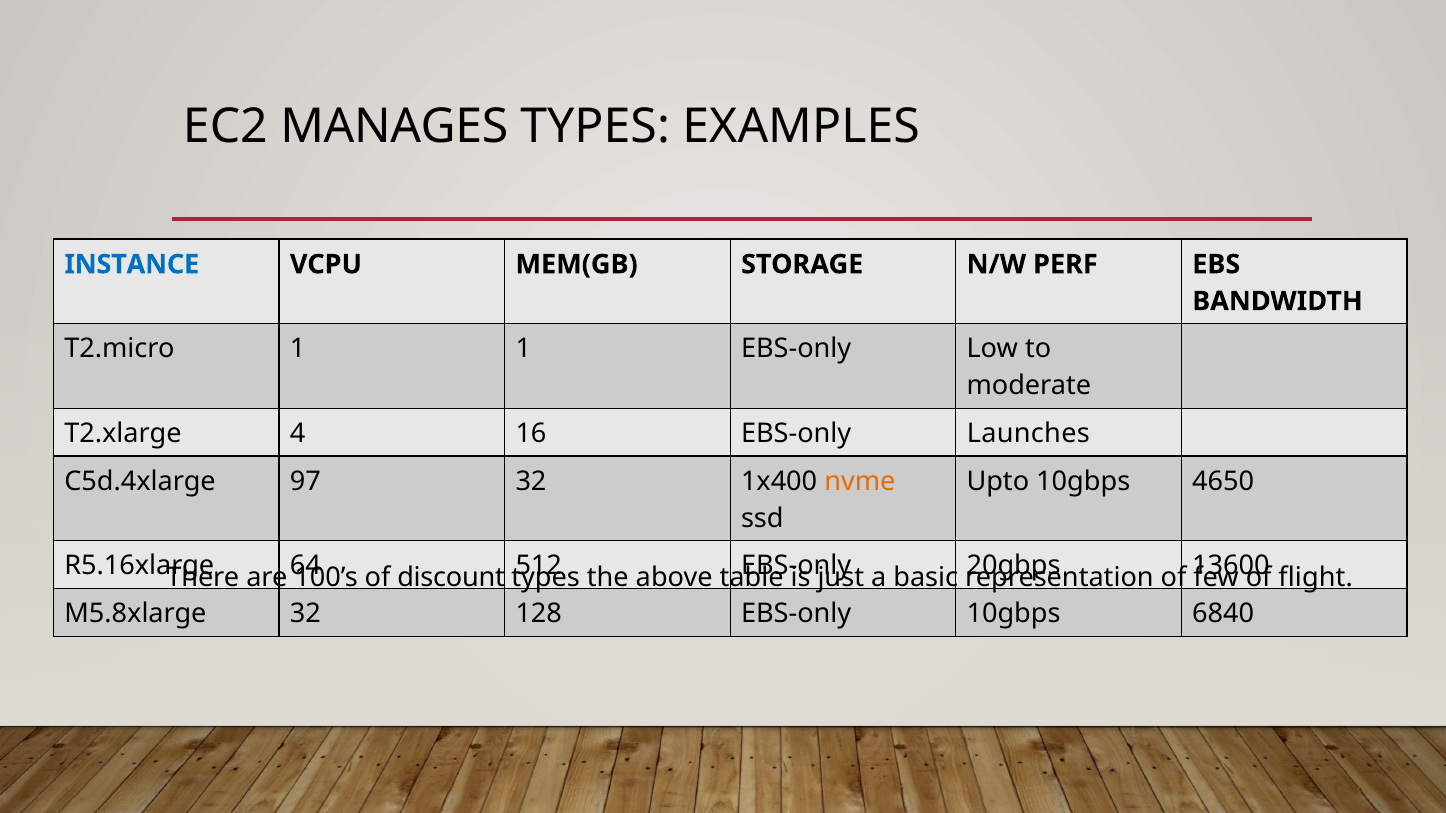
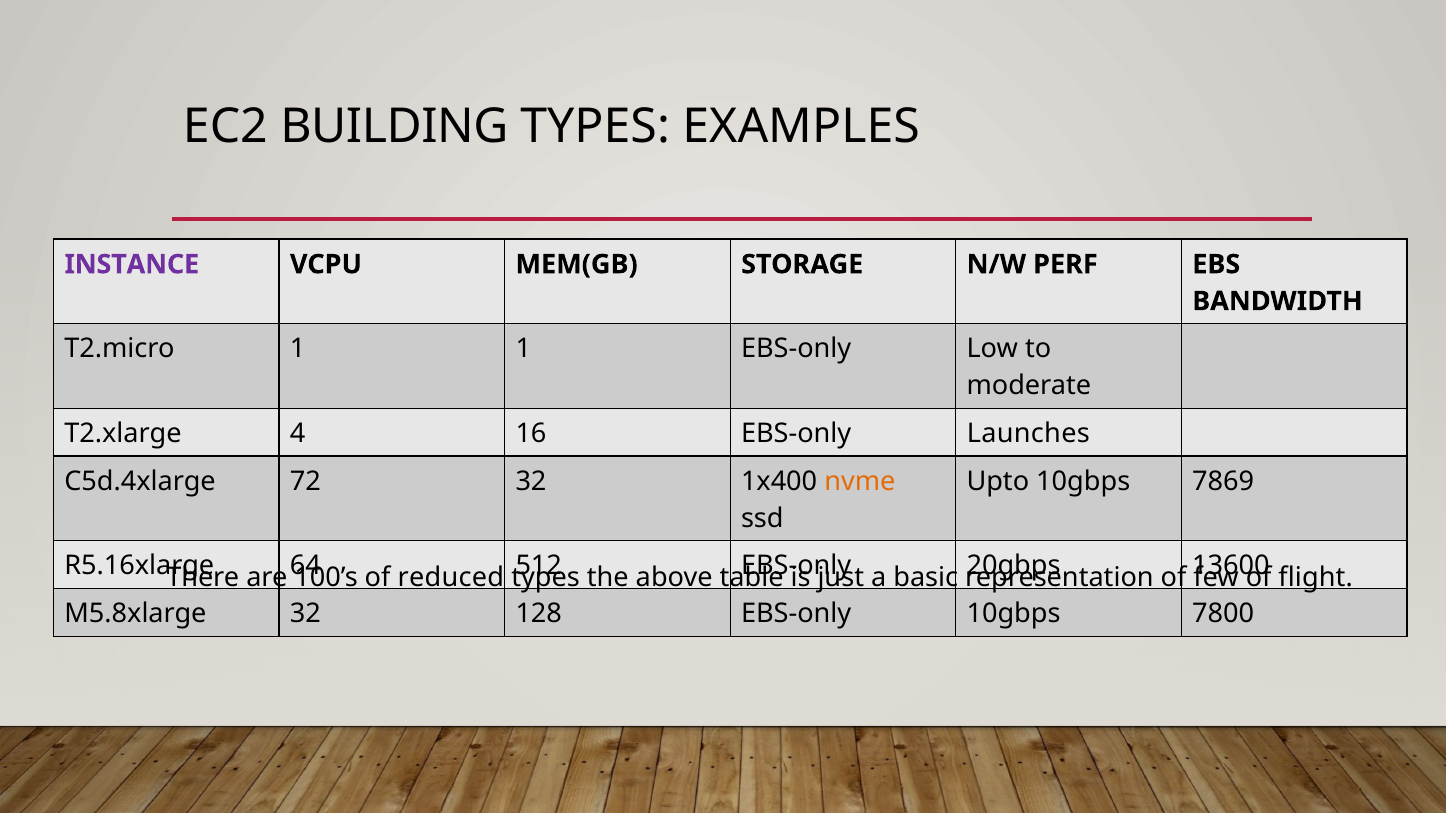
MANAGES: MANAGES -> BUILDING (394, 127)
INSTANCE colour: blue -> purple (132, 264)
97: 97 -> 72 (305, 482)
4650: 4650 -> 7869 (1223, 482)
discount: discount -> reduced (451, 578)
6840: 6840 -> 7800 (1223, 614)
